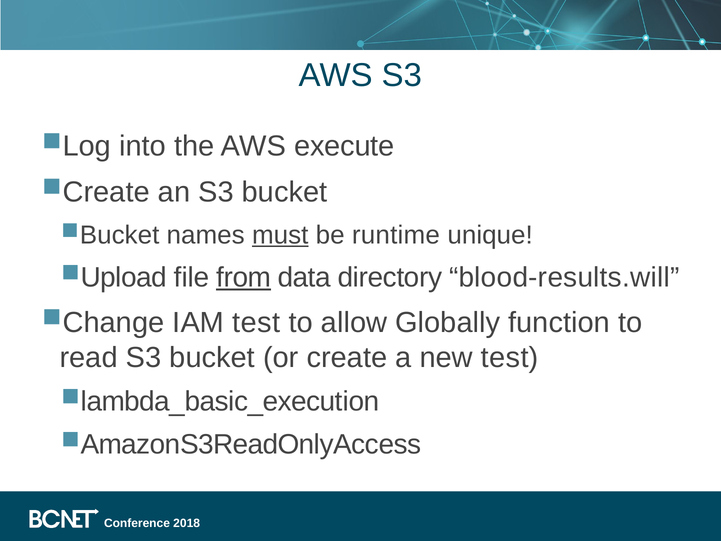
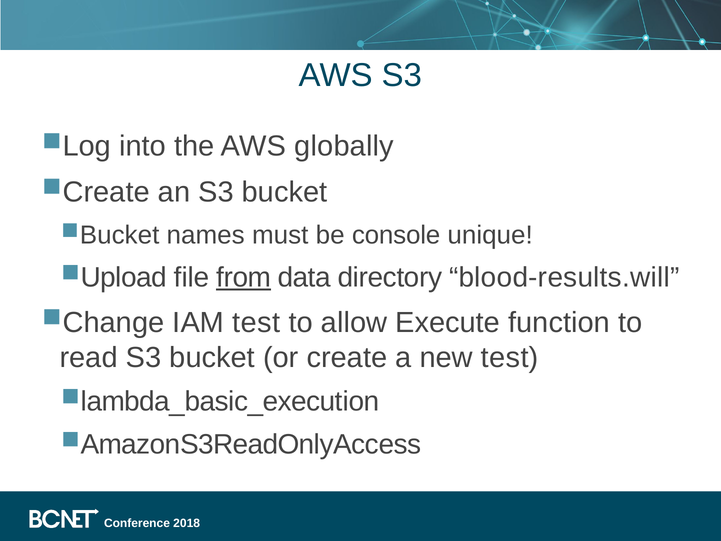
execute: execute -> globally (344, 146)
must underline: present -> none (280, 235)
runtime: runtime -> console (396, 235)
Globally: Globally -> Execute (448, 322)
